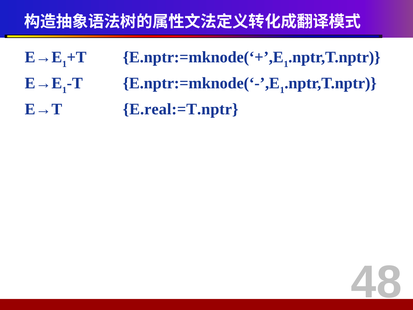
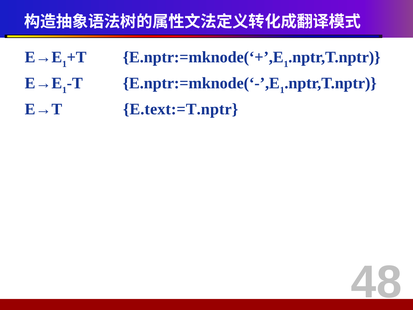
E.real:=T.nptr: E.real:=T.nptr -> E.text:=T.nptr (181, 109)
